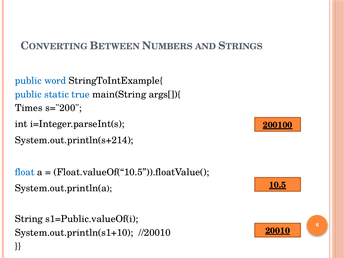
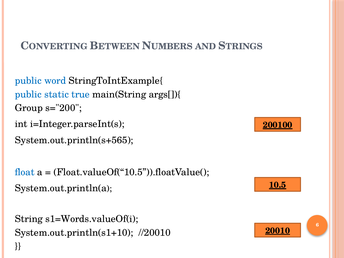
Times: Times -> Group (29, 108)
System.out.println(s+214: System.out.println(s+214 -> System.out.println(s+565 (74, 140)
s1=Public.valueOf(i: s1=Public.valueOf(i -> s1=Words.valueOf(i (92, 219)
